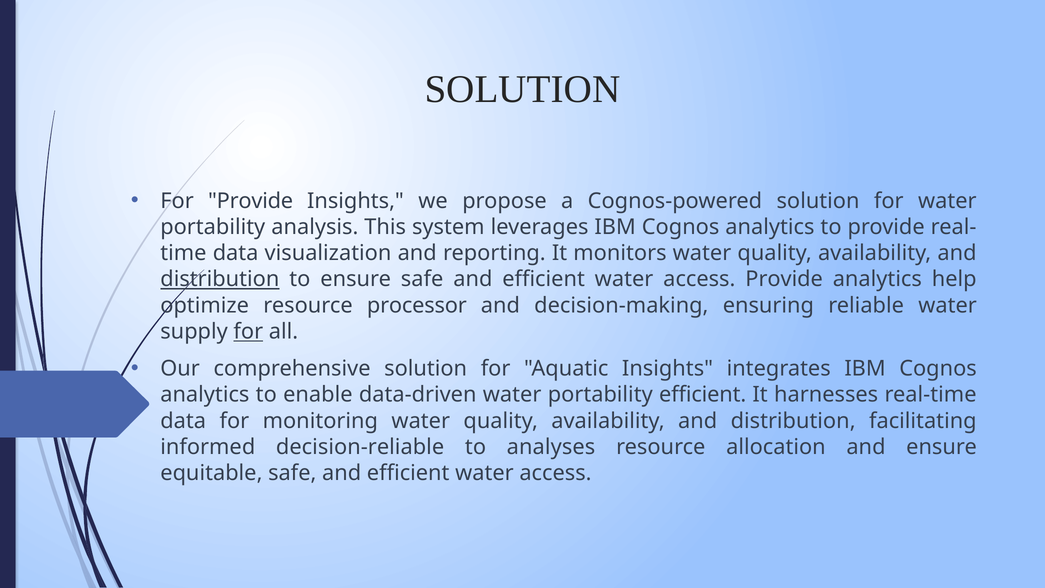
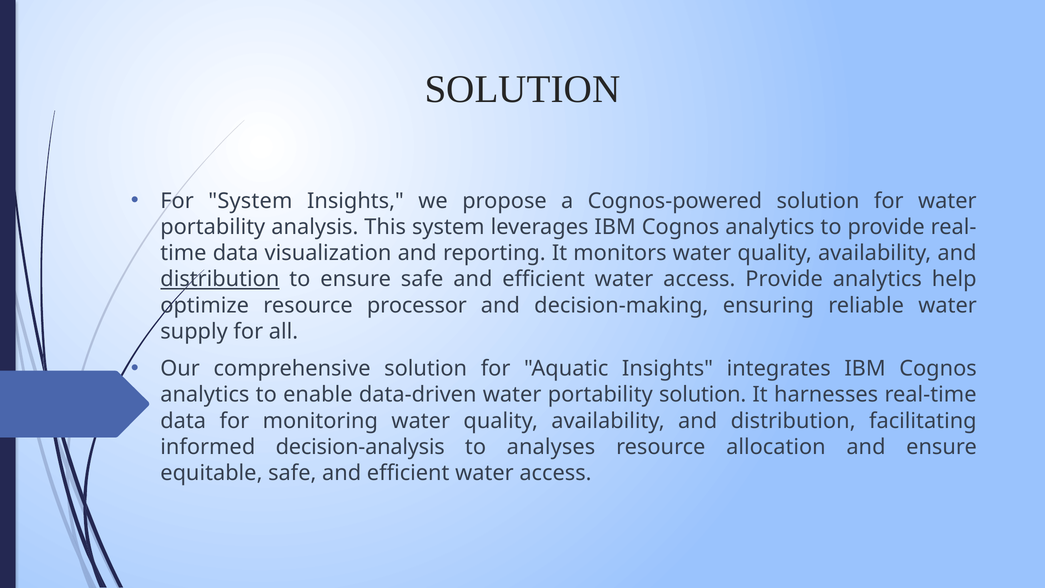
For Provide: Provide -> System (250, 201)
for underline: present -> none (248, 331)
portability efficient: efficient -> solution (703, 395)
decision-reliable: decision-reliable -> decision-analysis (360, 447)
